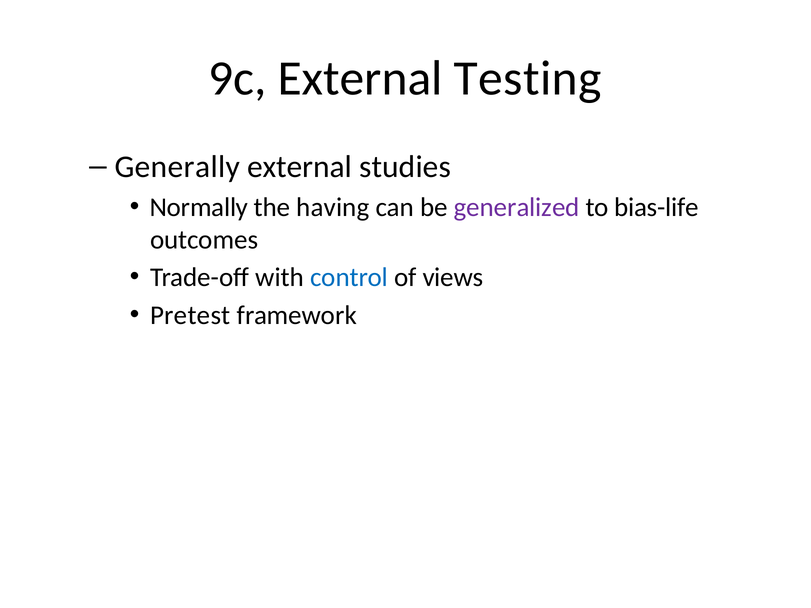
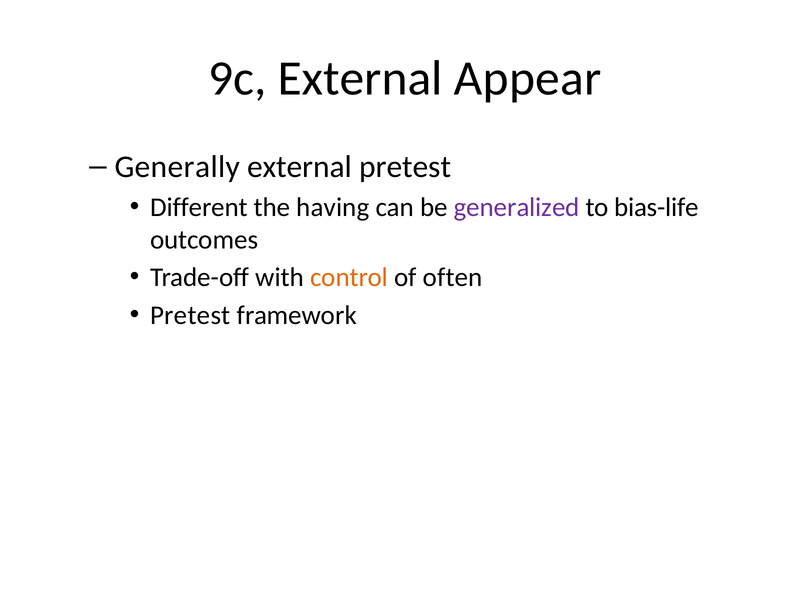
Testing: Testing -> Appear (528, 79)
external studies: studies -> pretest (405, 167)
Normally: Normally -> Different (199, 207)
control colour: blue -> orange (349, 278)
views: views -> often (453, 278)
